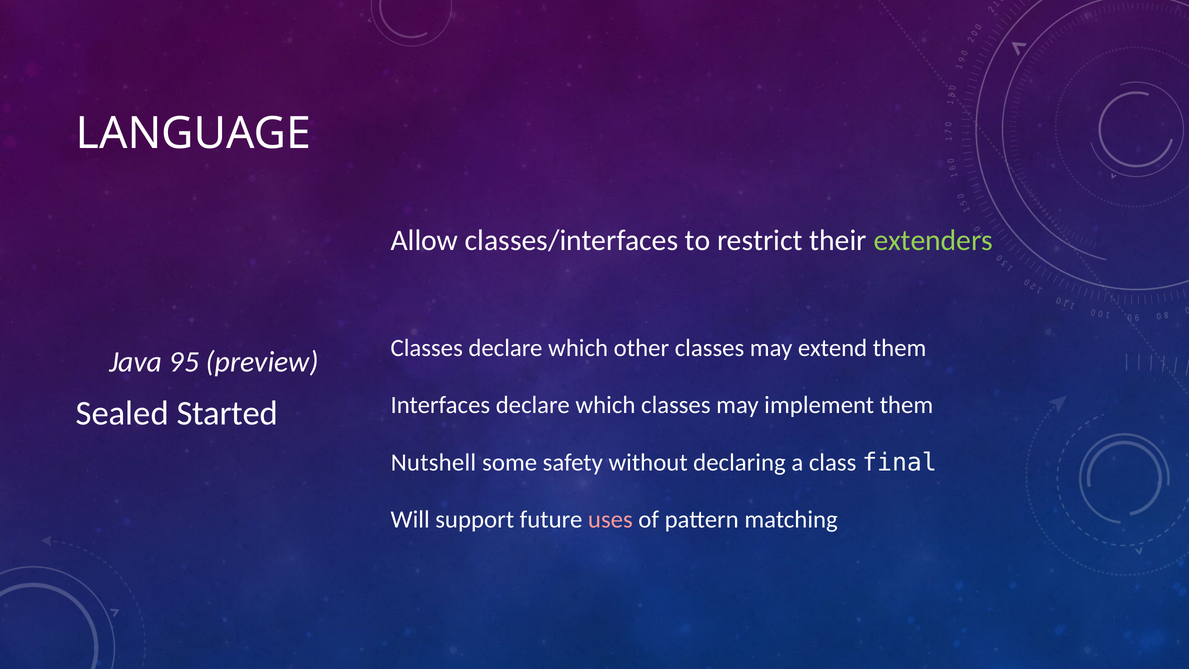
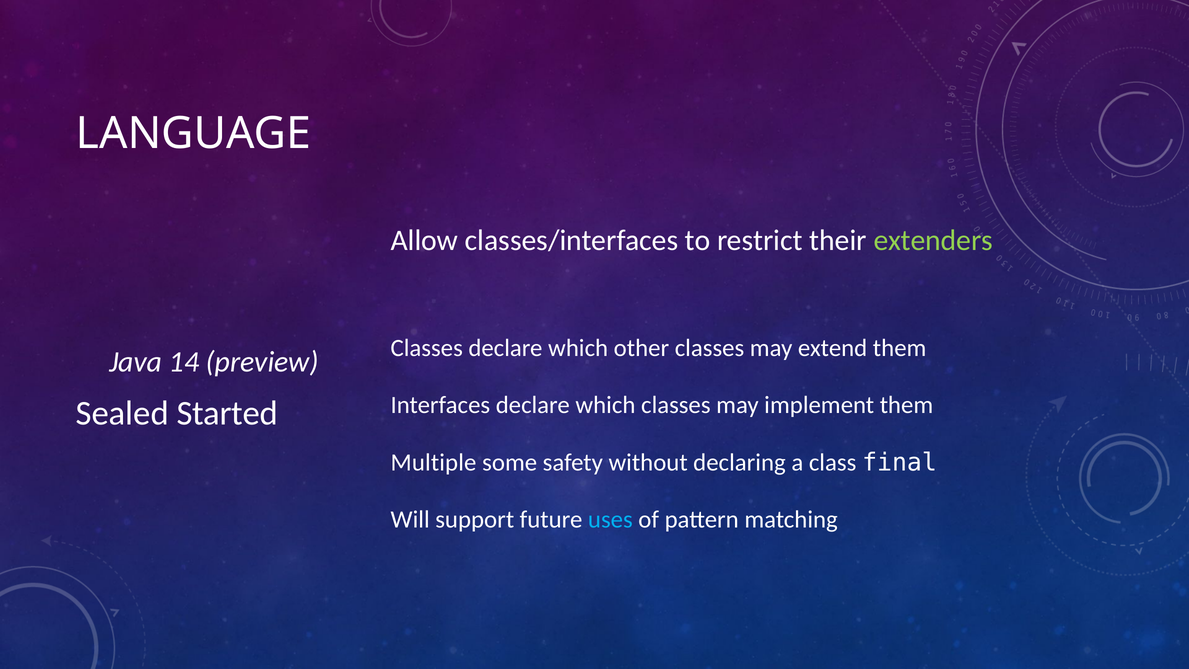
95: 95 -> 14 (184, 362)
Nutshell: Nutshell -> Multiple (434, 462)
uses colour: pink -> light blue (610, 519)
